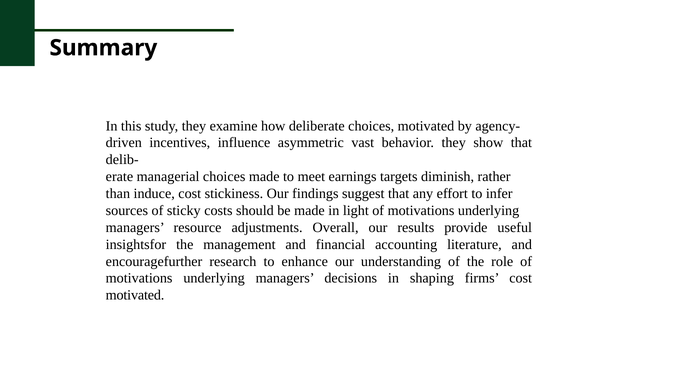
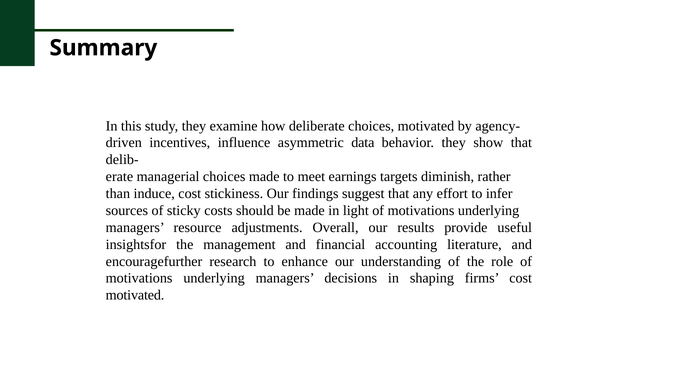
vast: vast -> data (363, 143)
